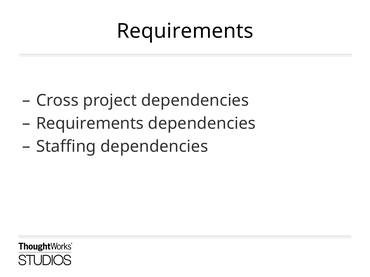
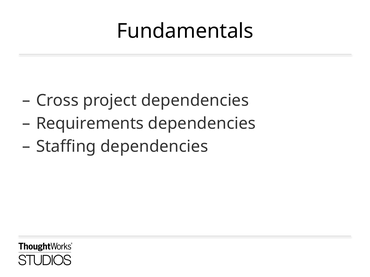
Requirements: Requirements -> Fundamentals (185, 31)
